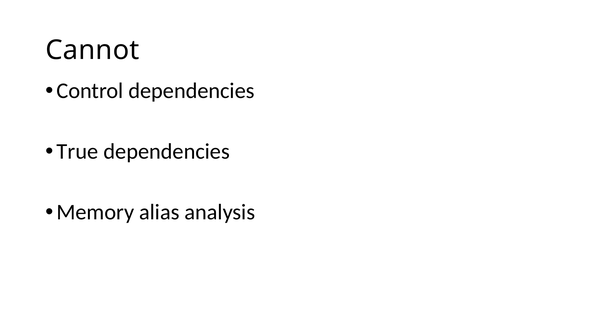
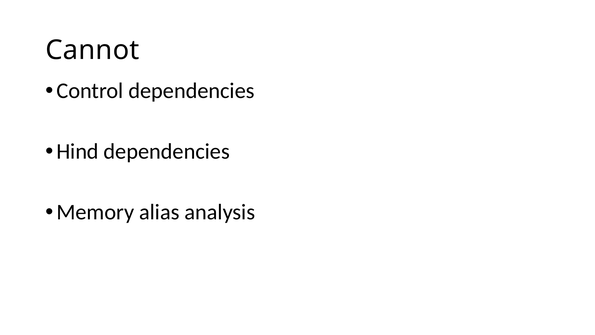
True: True -> Hind (78, 151)
